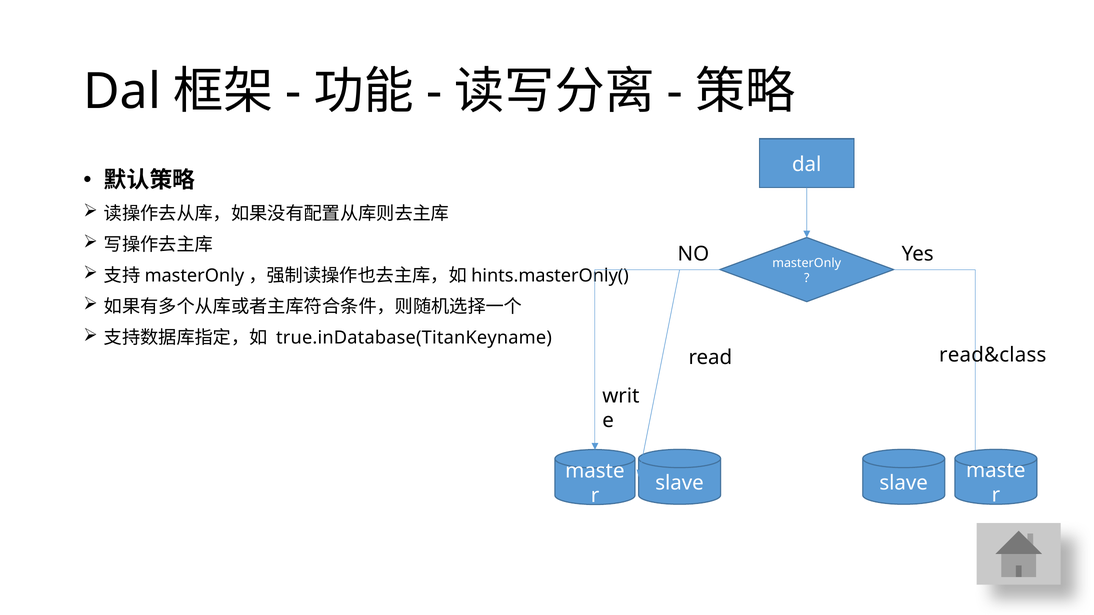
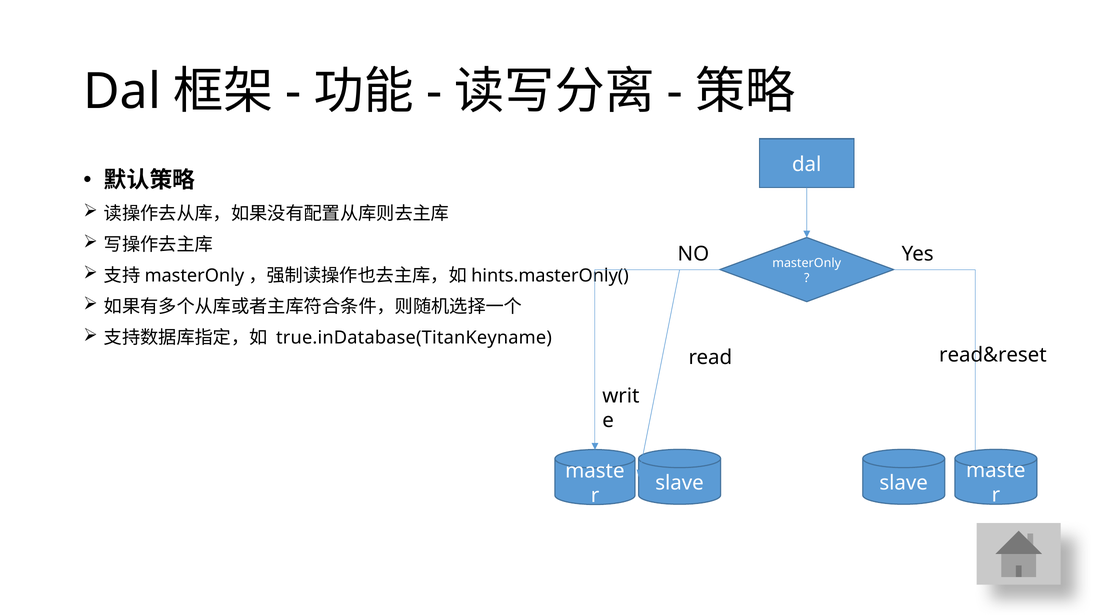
read&class: read&class -> read&reset (993, 355)
